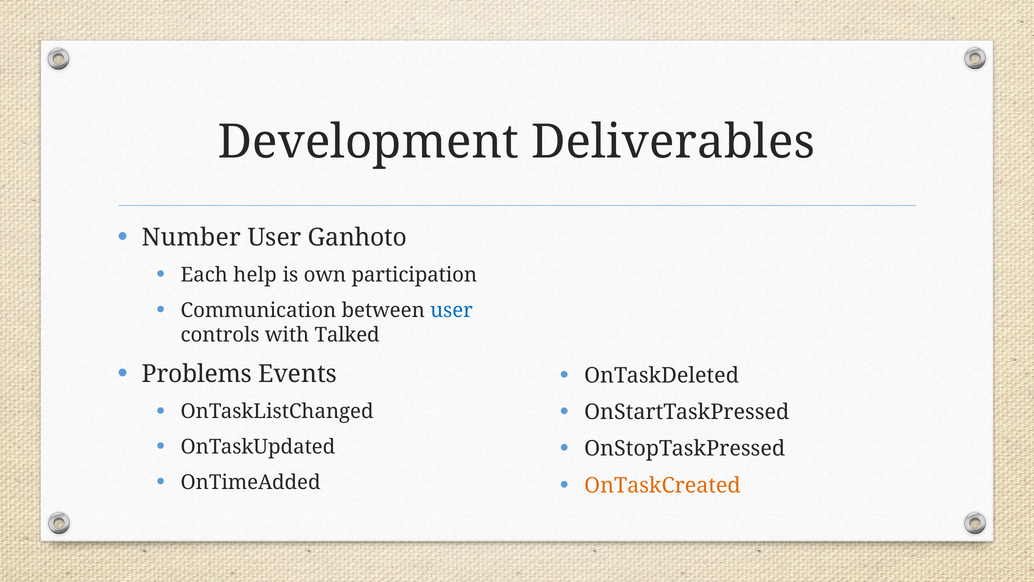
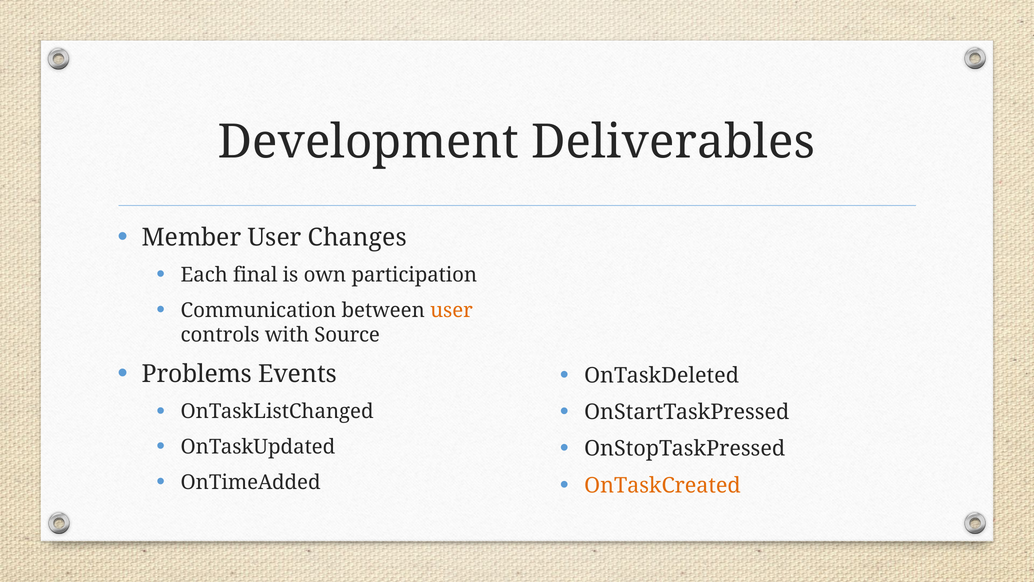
Number: Number -> Member (192, 237)
Ganhoto: Ganhoto -> Changes (357, 237)
help: help -> final (255, 275)
user colour: blue -> orange (452, 310)
Talked: Talked -> Source (347, 335)
